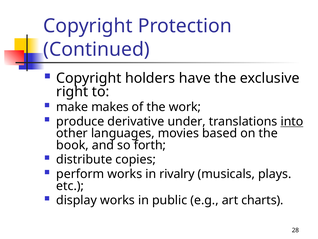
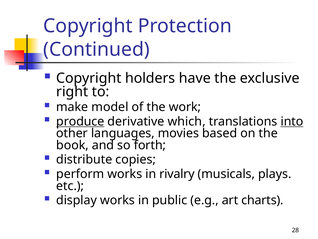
makes: makes -> model (110, 107)
produce underline: none -> present (80, 121)
under: under -> which (187, 121)
